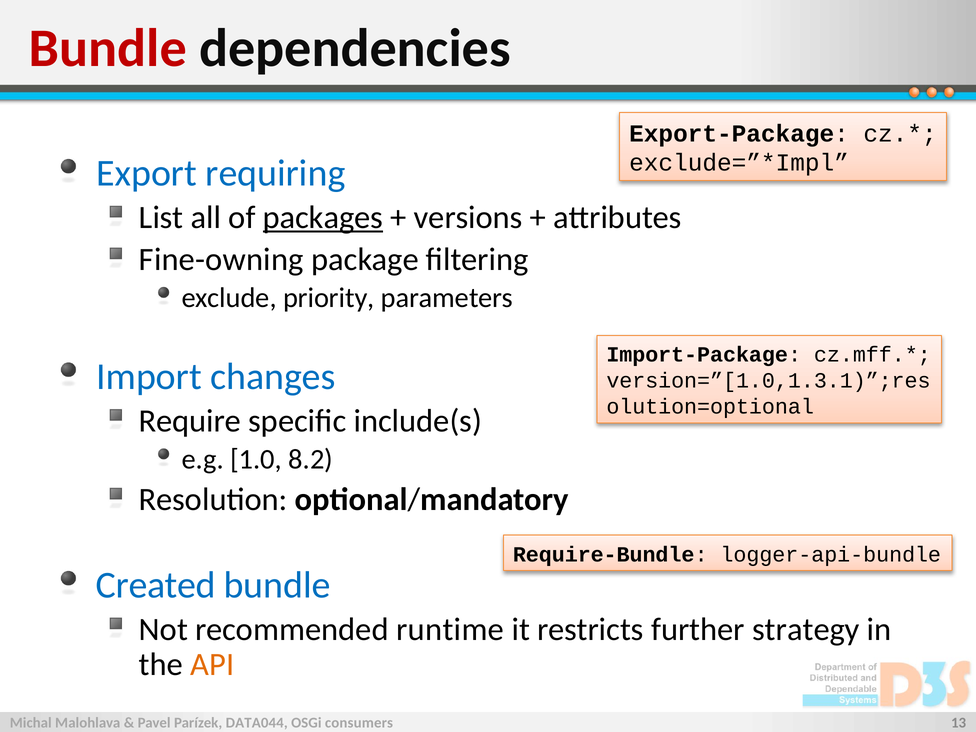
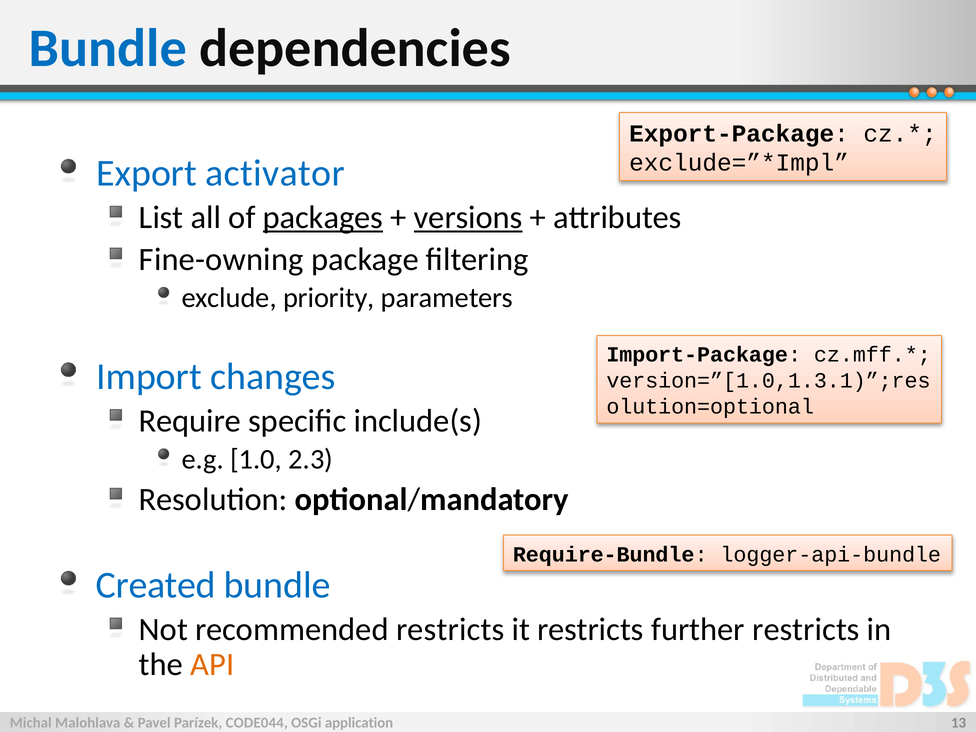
Bundle colour: red -> blue (108, 48)
requiring: requiring -> activator (275, 173)
versions underline: none -> present (468, 218)
8.2: 8.2 -> 2.3 (311, 459)
recommended runtime: runtime -> restricts (450, 629)
further strategy: strategy -> restricts (806, 629)
DATA044: DATA044 -> CODE044 (257, 723)
consumers: consumers -> application (359, 723)
